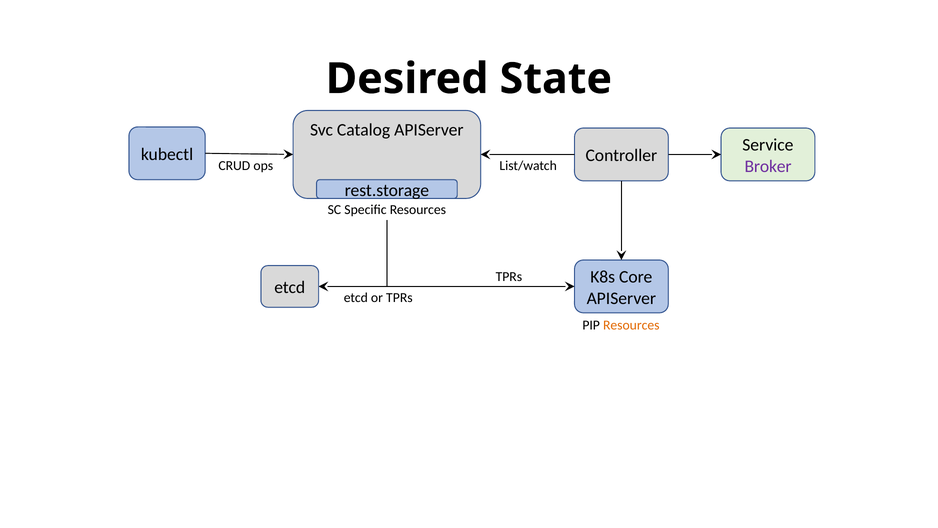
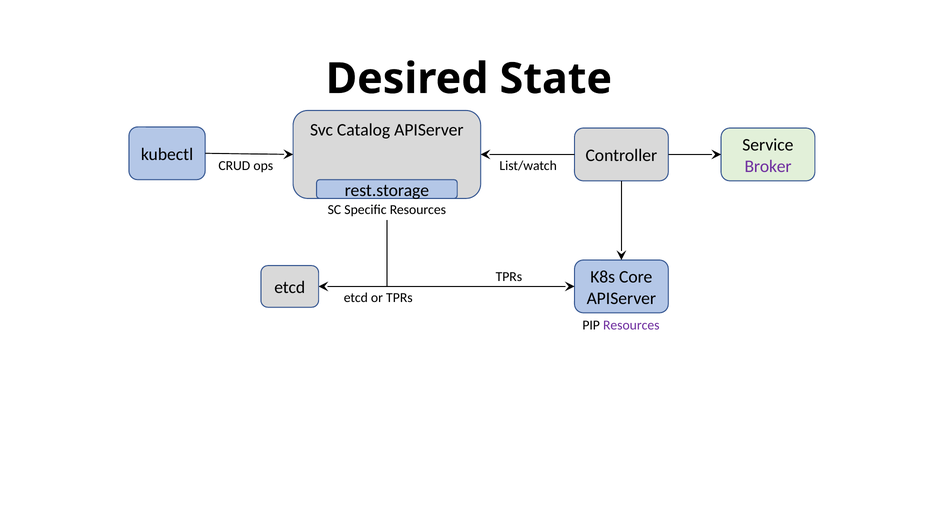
Resources colour: orange -> purple (631, 325)
